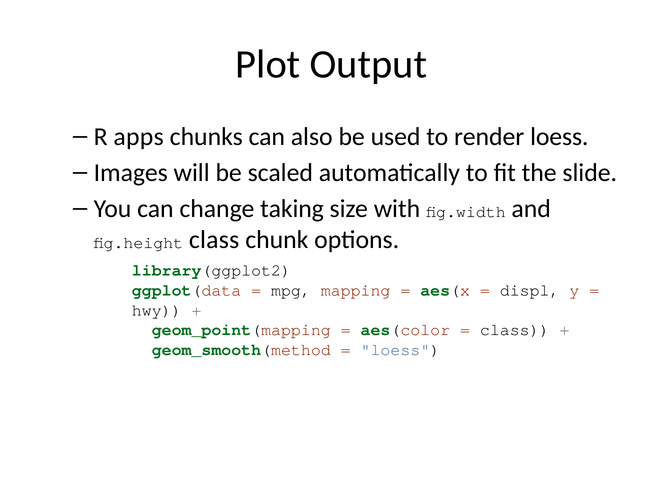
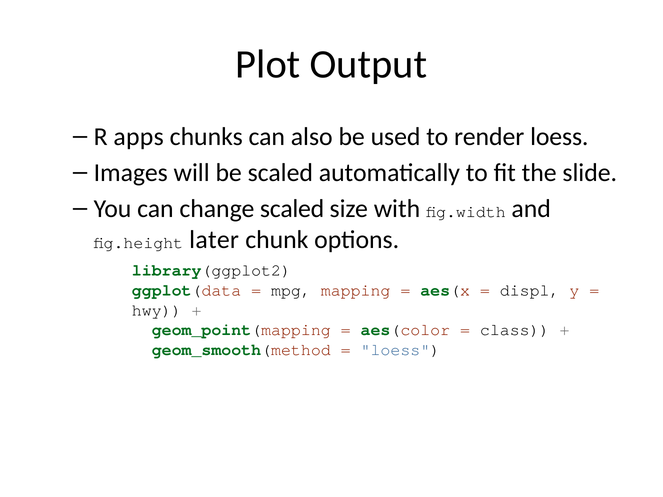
change taking: taking -> scaled (292, 209)
fig.height class: class -> later (214, 240)
